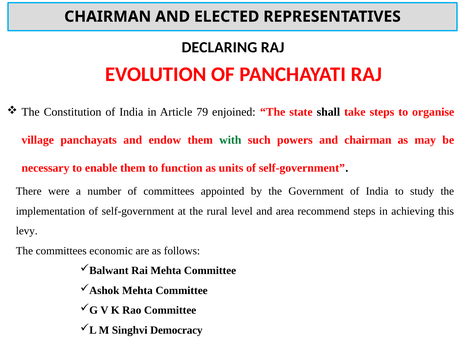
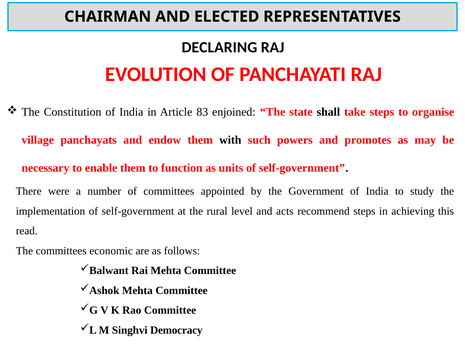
79: 79 -> 83 (202, 112)
with colour: green -> black (230, 140)
and chairman: chairman -> promotes (368, 140)
area: area -> acts (285, 211)
levy: levy -> read (27, 231)
